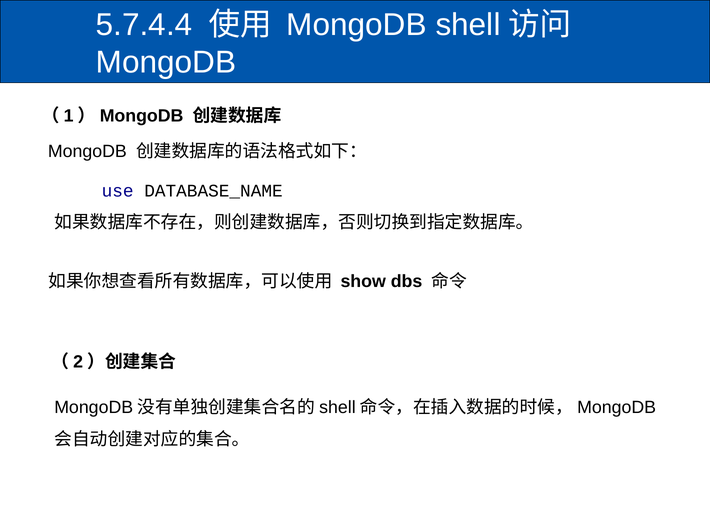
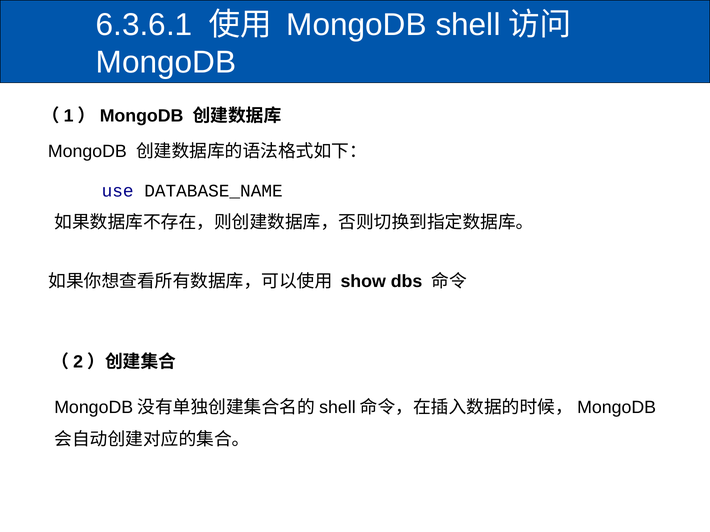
5.7.4.4: 5.7.4.4 -> 6.3.6.1 (144, 25)
